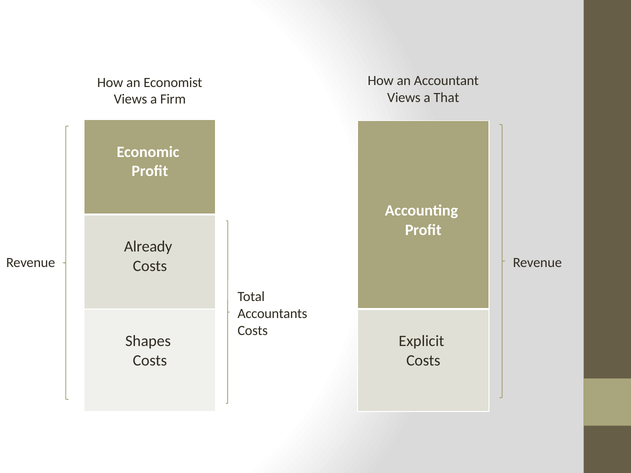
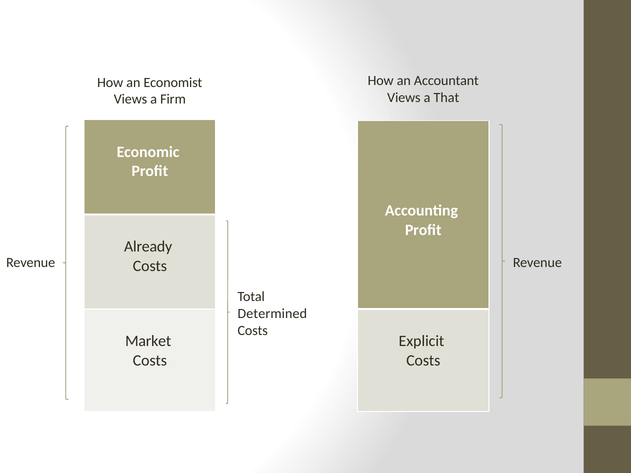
Accountants: Accountants -> Determined (272, 314)
Shapes: Shapes -> Market (148, 341)
